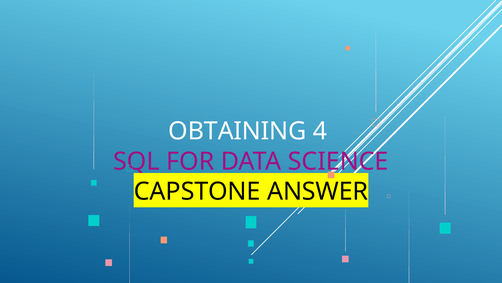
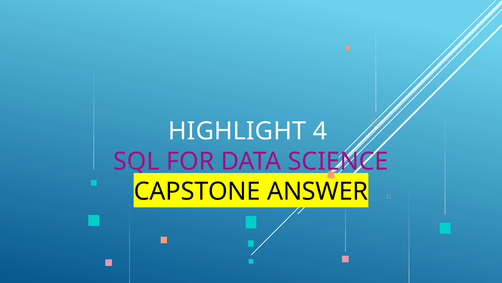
OBTAINING: OBTAINING -> HIGHLIGHT (237, 131)
